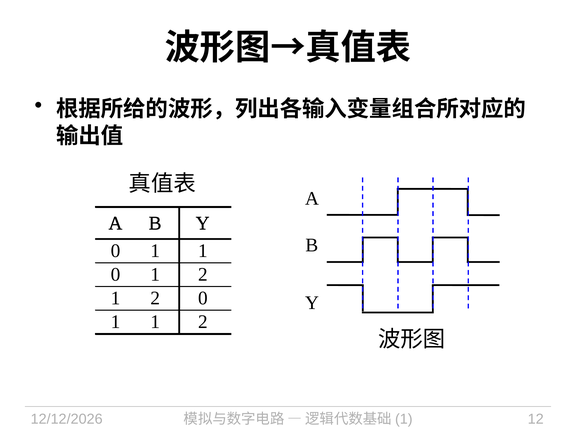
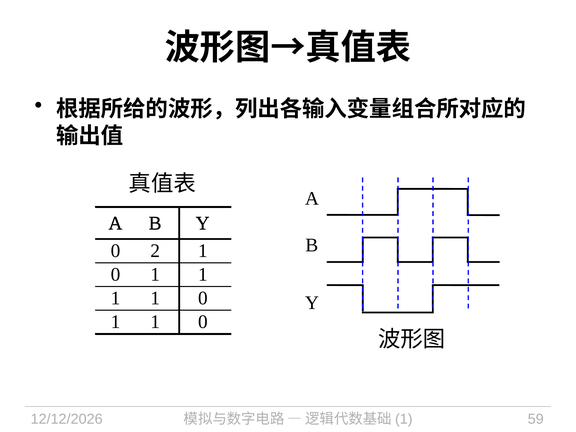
1: 1 -> 2 (155, 251)
2: 2 -> 1 (203, 274)
2: 2 -> 1 (155, 298)
2: 2 -> 0 (203, 322)
12: 12 -> 59 (536, 419)
